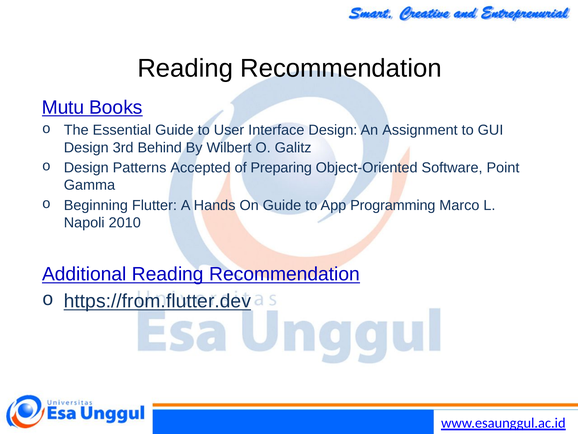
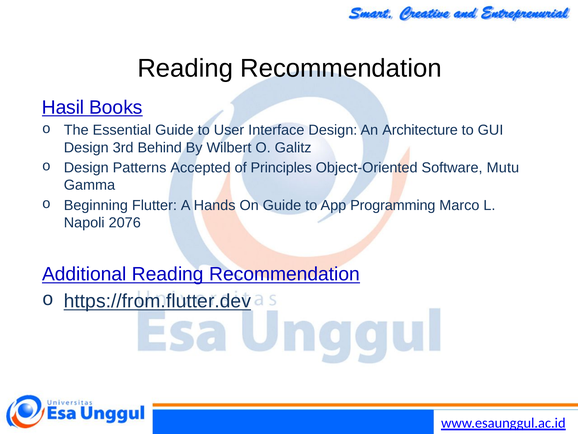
Mutu: Mutu -> Hasil (63, 107)
Assignment: Assignment -> Architecture (420, 130)
Preparing: Preparing -> Principles (281, 168)
Point: Point -> Mutu (503, 168)
2010: 2010 -> 2076 (125, 223)
